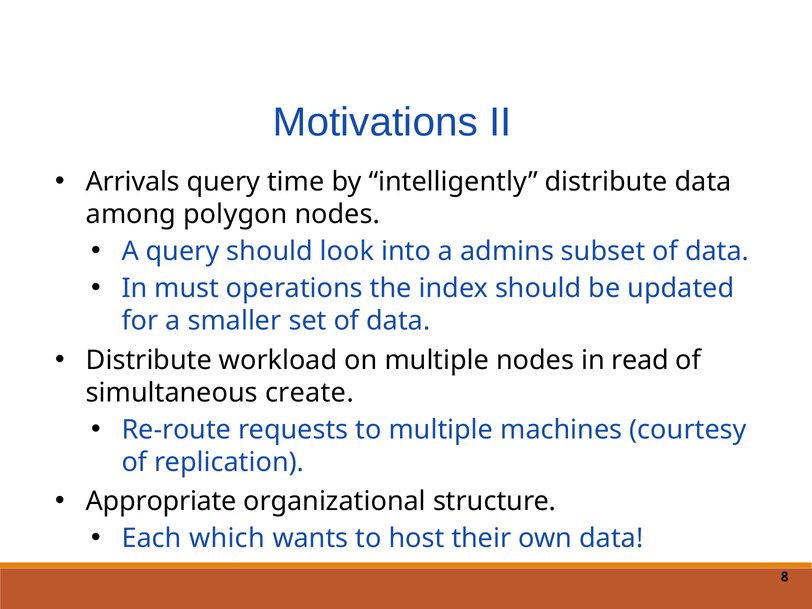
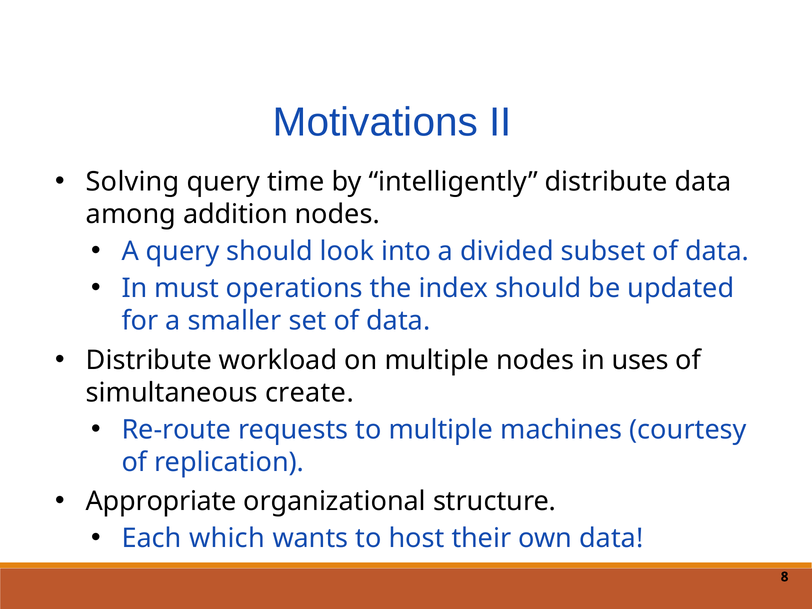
Arrivals: Arrivals -> Solving (133, 182)
polygon: polygon -> addition (235, 214)
admins: admins -> divided (507, 251)
read: read -> uses (640, 360)
